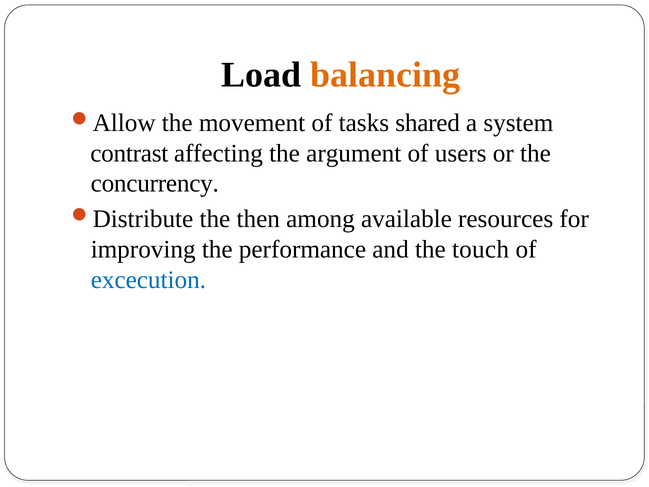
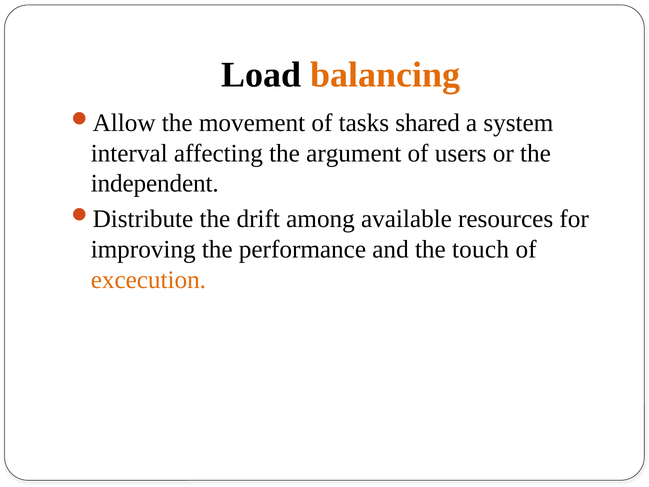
contrast: contrast -> interval (129, 153)
concurrency: concurrency -> independent (155, 183)
then: then -> drift (258, 219)
excecution colour: blue -> orange (148, 280)
